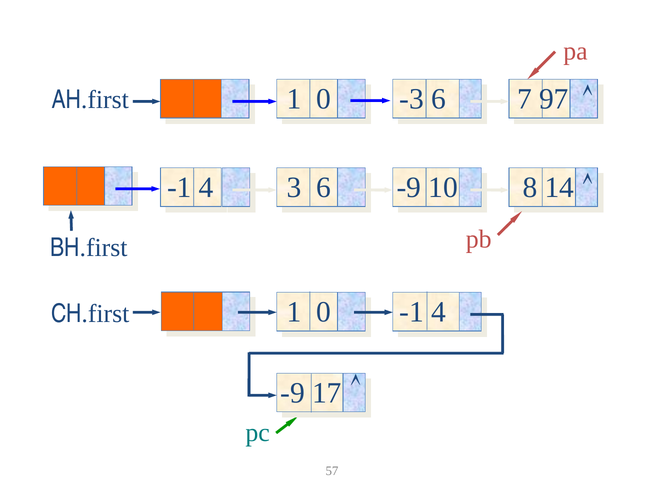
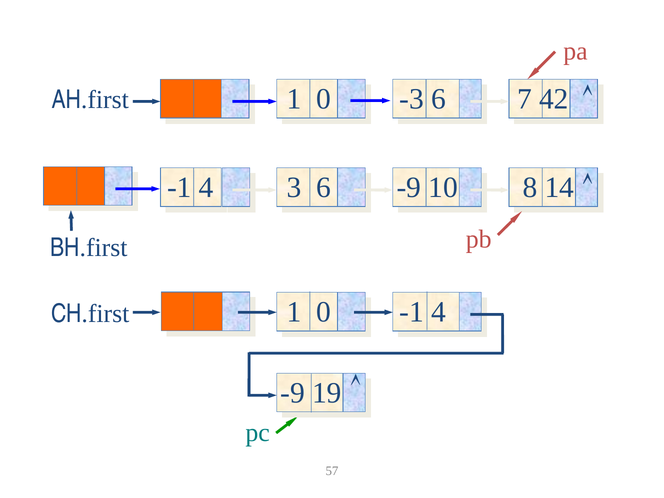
97: 97 -> 42 (554, 99)
17: 17 -> 19 (327, 393)
